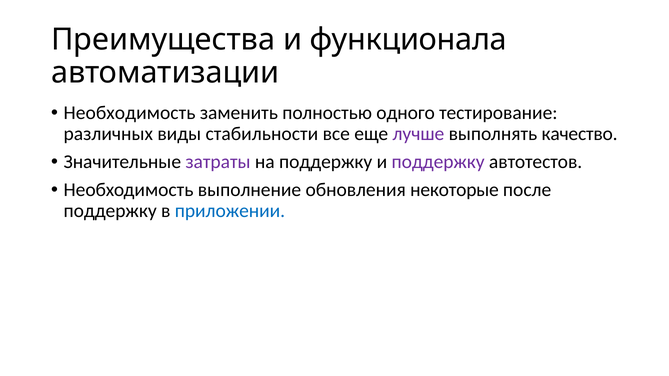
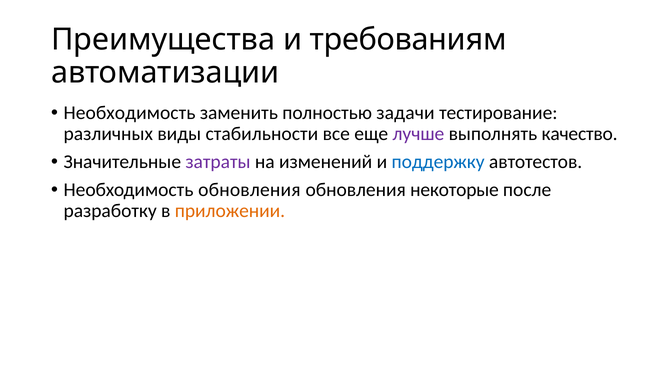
функционала: функционала -> требованиям (408, 40)
одного: одного -> задачи (405, 113)
на поддержку: поддержку -> изменений (326, 162)
поддержку colour: purple -> blue (438, 162)
Необходимость выполнение: выполнение -> обновления (249, 190)
поддержку: поддержку -> разработку (110, 211)
приложении colour: blue -> orange (230, 211)
